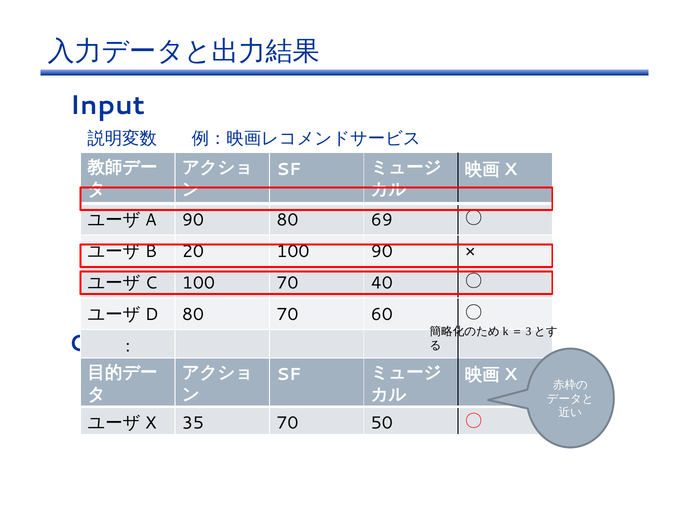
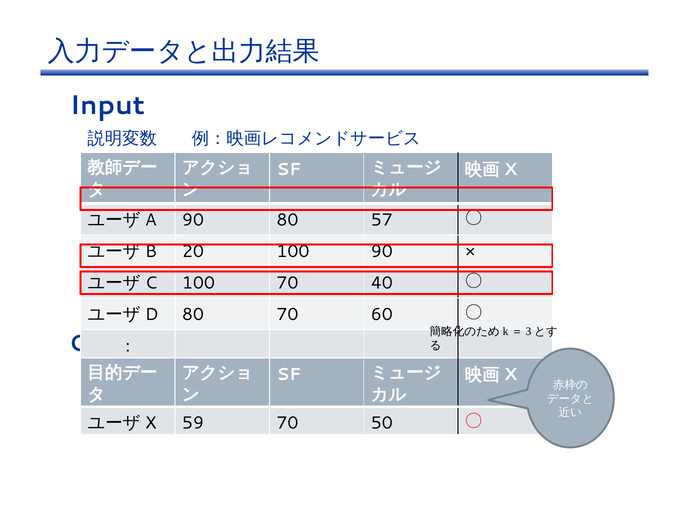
69: 69 -> 57 (382, 220)
35: 35 -> 59 (193, 423)
